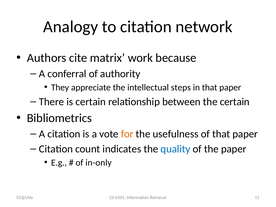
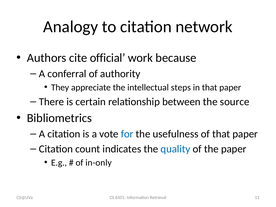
matrix: matrix -> official (108, 58)
the certain: certain -> source (235, 102)
for colour: orange -> blue (127, 134)
